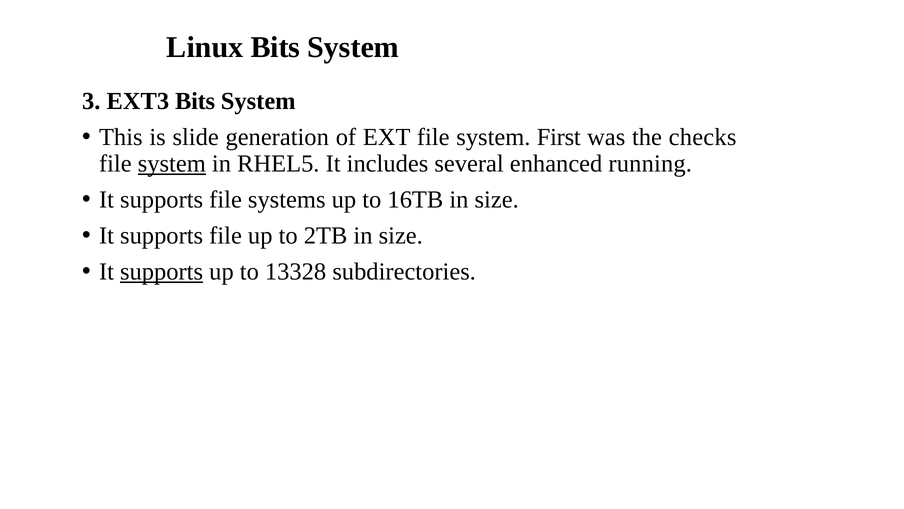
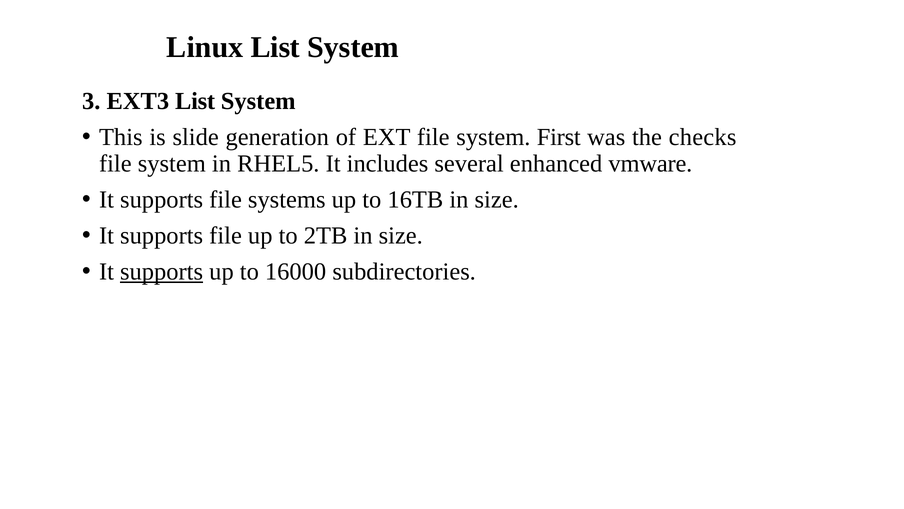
Linux Bits: Bits -> List (275, 47)
EXT3 Bits: Bits -> List (195, 101)
system underline: present -> none (172, 164)
running: running -> vmware (650, 164)
13328: 13328 -> 16000 (296, 271)
